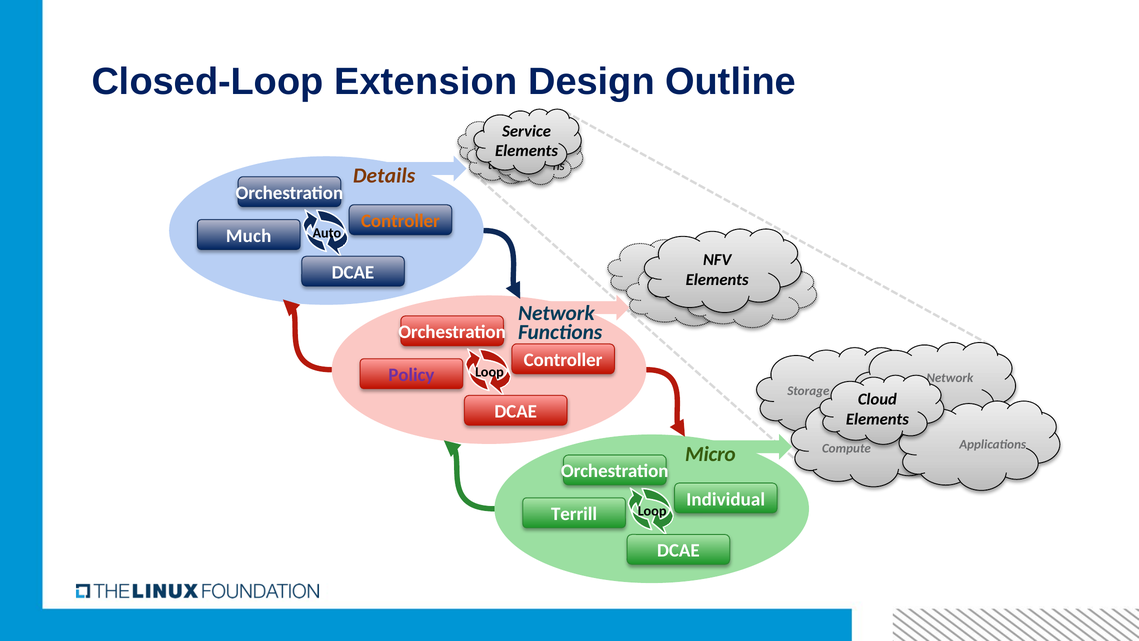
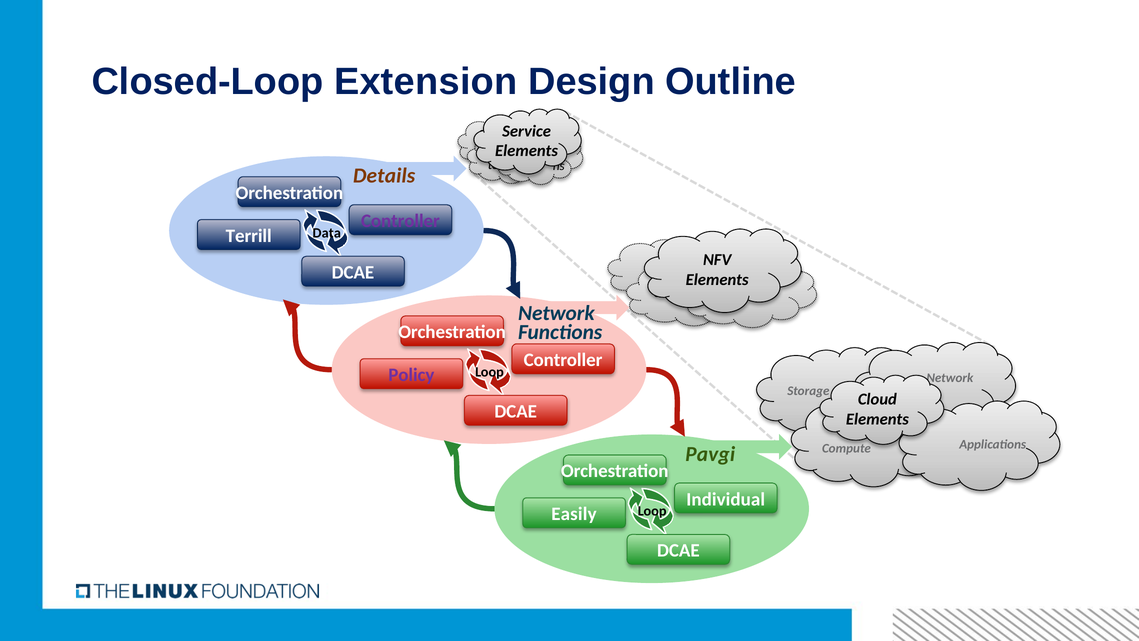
Controller colour: orange -> purple (400, 221)
Auto: Auto -> Data (327, 233)
Much: Much -> Terrill (249, 236)
Micro: Micro -> Pavgi (710, 454)
Terrill: Terrill -> Easily (574, 514)
